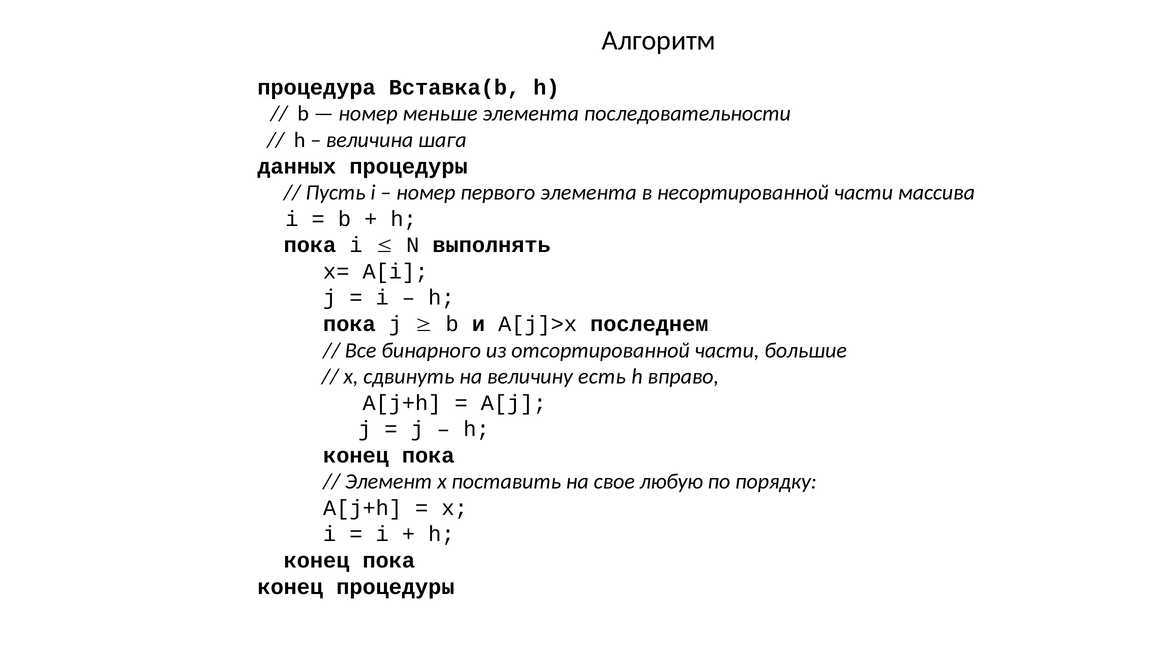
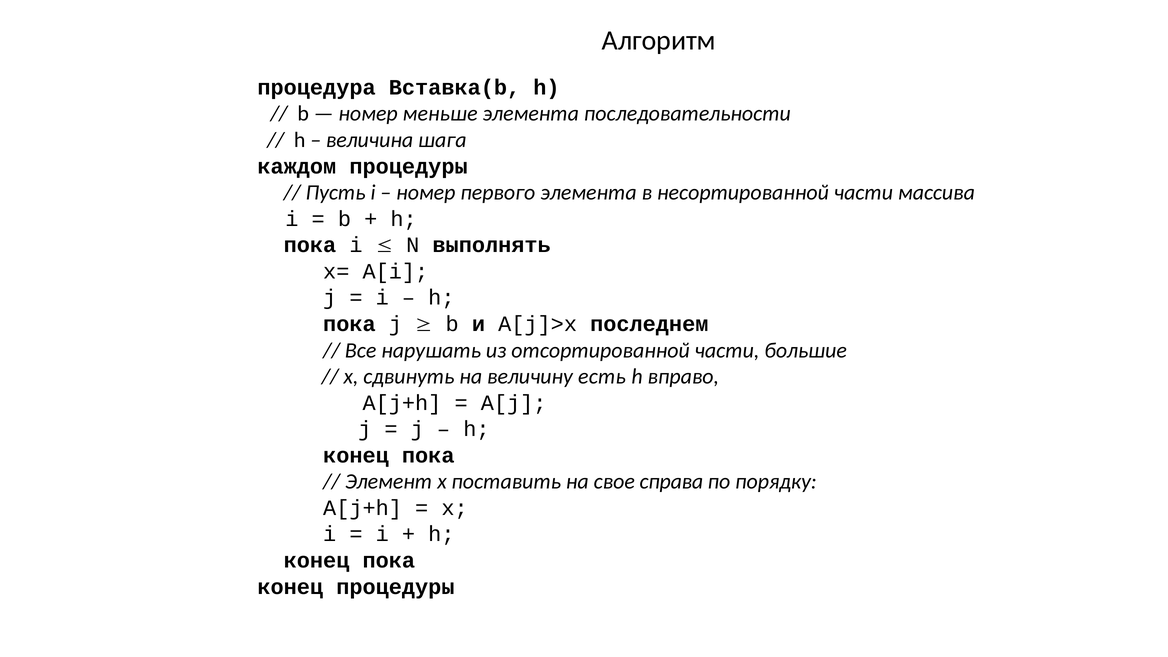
данных: данных -> каждом (297, 166)
бинарного: бинарного -> нарушать (431, 350)
любую: любую -> справа (671, 482)
